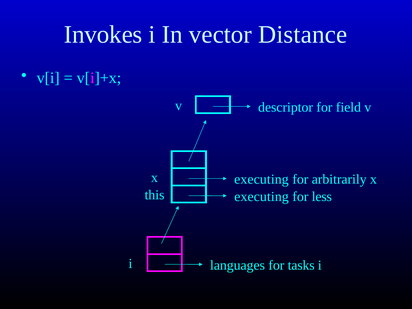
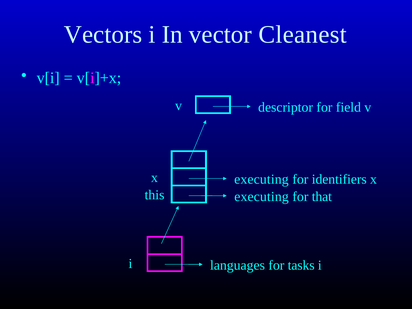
Invokes: Invokes -> Vectors (103, 34)
Distance: Distance -> Cleanest (303, 34)
arbitrarily: arbitrarily -> identifiers (339, 179)
less: less -> that (322, 197)
